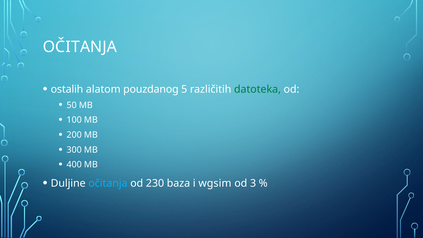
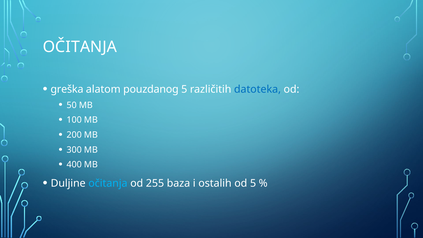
ostalih: ostalih -> greška (67, 89)
datoteka colour: green -> blue (257, 89)
230: 230 -> 255 (155, 183)
wgsim: wgsim -> ostalih (215, 183)
od 3: 3 -> 5 (253, 183)
